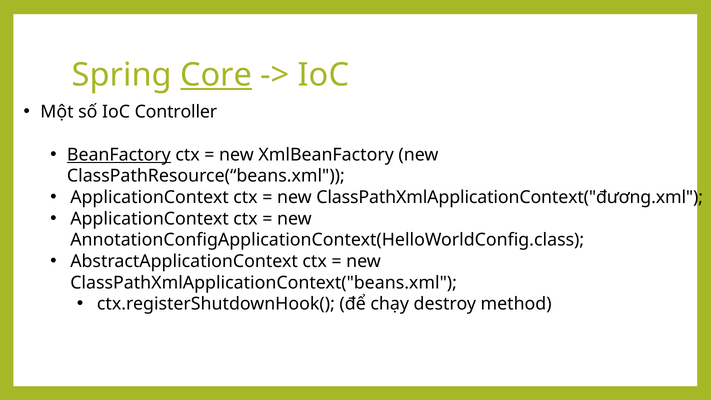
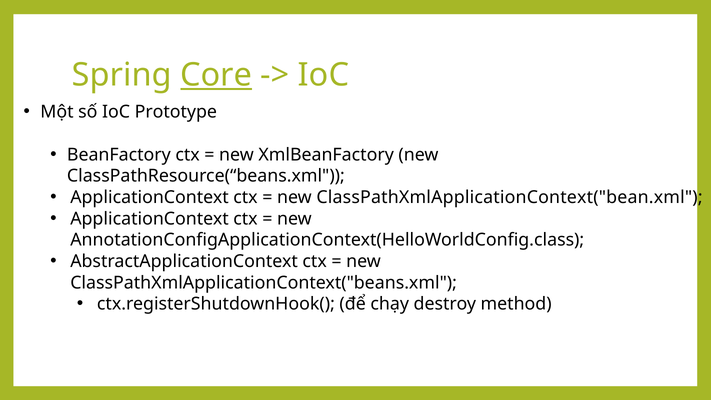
Controller: Controller -> Prototype (176, 112)
BeanFactory underline: present -> none (119, 155)
ClassPathXmlApplicationContext("đương.xml: ClassPathXmlApplicationContext("đương.xml -> ClassPathXmlApplicationContext("bean.xml (510, 197)
